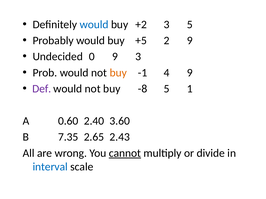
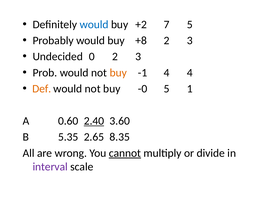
+2 3: 3 -> 7 (167, 25)
+5: +5 -> +8 (141, 41)
9: 9 -> 3 (190, 41)
0 9: 9 -> 2 (115, 57)
4 9: 9 -> 4 (190, 73)
Def colour: purple -> orange (42, 89)
-8: -8 -> -0 (143, 89)
2.40 underline: none -> present (94, 121)
7.35: 7.35 -> 5.35 (68, 137)
2.43: 2.43 -> 8.35 (120, 137)
interval colour: blue -> purple (50, 167)
